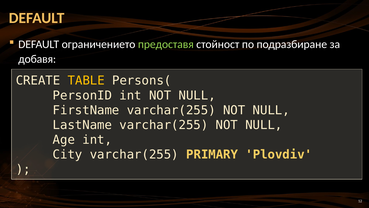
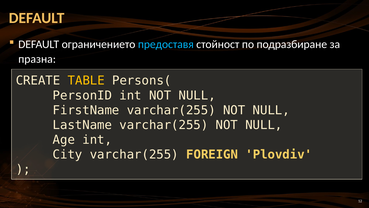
предоставя colour: light green -> light blue (166, 44)
добавя: добавя -> празна (37, 59)
PRIMARY: PRIMARY -> FOREIGN (212, 154)
